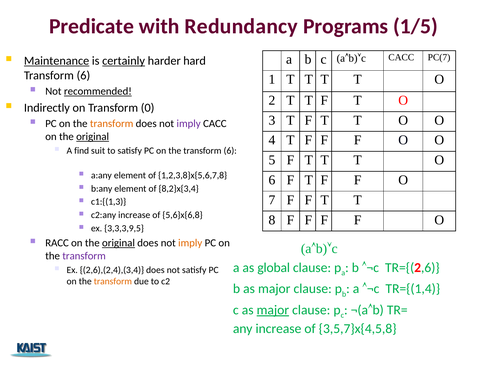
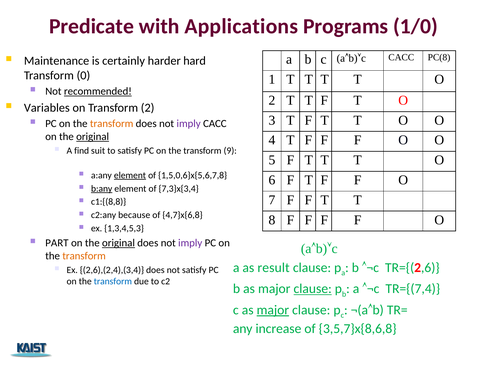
Redundancy: Redundancy -> Applications (241, 26)
1/5: 1/5 -> 1/0 (416, 26)
PC(7: PC(7 -> PC(8 (439, 57)
Maintenance underline: present -> none (57, 61)
certainly underline: present -> none (124, 61)
6: 6 -> 0 (83, 75)
Indirectly: Indirectly -> Variables (47, 108)
Transform 0: 0 -> 2 (148, 108)
the transform 6: 6 -> 9 (230, 151)
element underline: none -> present (130, 175)
1,2,3,8}x{5,6,7,8: 1,2,3,8}x{5,6,7,8 -> 1,5,0,6}x{5,6,7,8 (193, 175)
b:any underline: none -> present (102, 189)
8,2}x{3,4: 8,2}x{3,4 -> 7,3}x{3,4 (179, 189)
c1:{(1,3: c1:{(1,3 -> c1:{(8,8 (109, 202)
c2:any increase: increase -> because (134, 215)
5,6}x{6,8: 5,6}x{6,8 -> 4,7}x{6,8 (183, 215)
3,3,3,9,5: 3,3,3,9,5 -> 1,3,4,5,3 (124, 228)
RACC: RACC -> PART (57, 243)
imply colour: orange -> purple (190, 243)
transform colour: purple -> orange (84, 256)
global: global -> result (274, 268)
transform colour: orange -> blue (113, 281)
clause underline: none -> present (313, 289)
TR={(1,4: TR={(1,4 -> TR={(7,4 (413, 289)
3,5,7}x{4,5,8: 3,5,7}x{4,5,8 -> 3,5,7}x{8,6,8 (358, 329)
